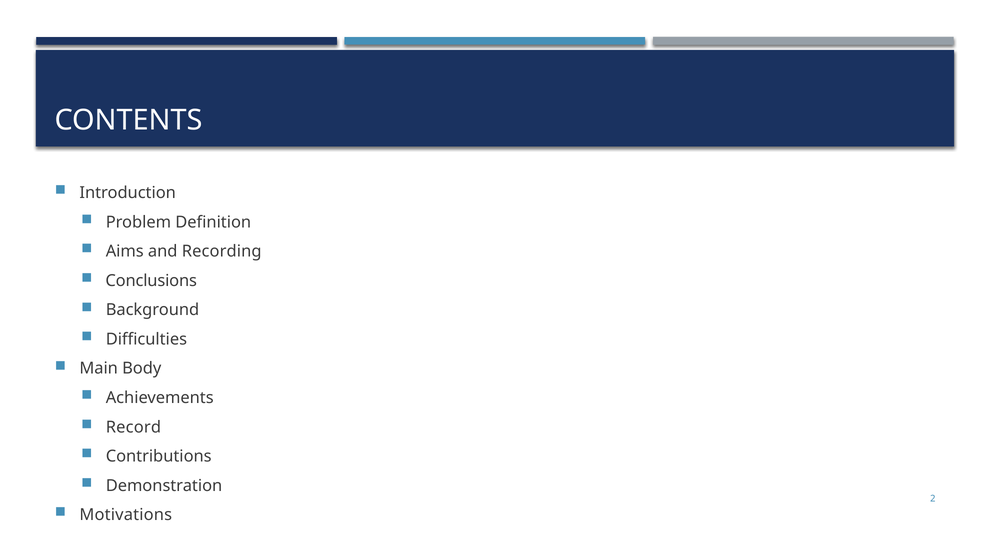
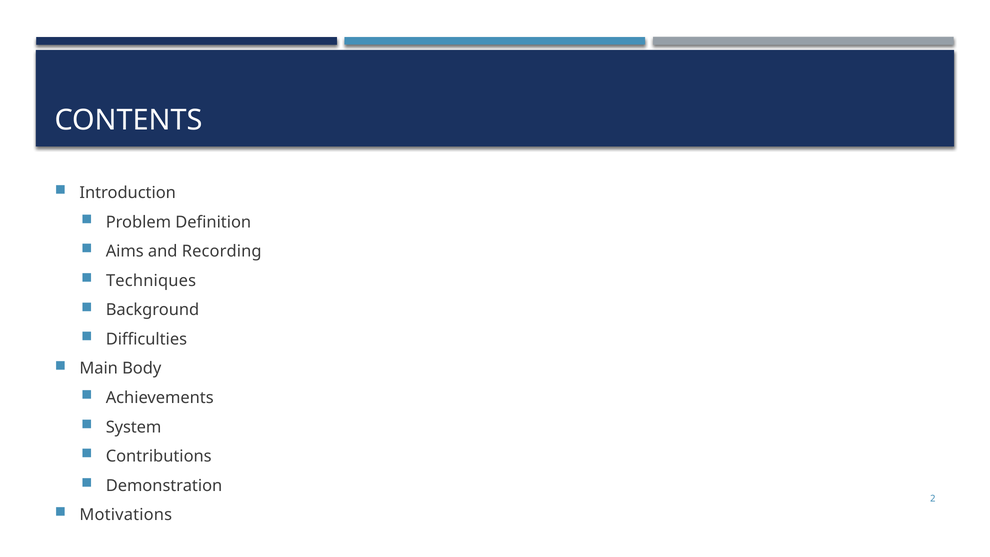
Conclusions: Conclusions -> Techniques (151, 281)
Record: Record -> System (134, 427)
